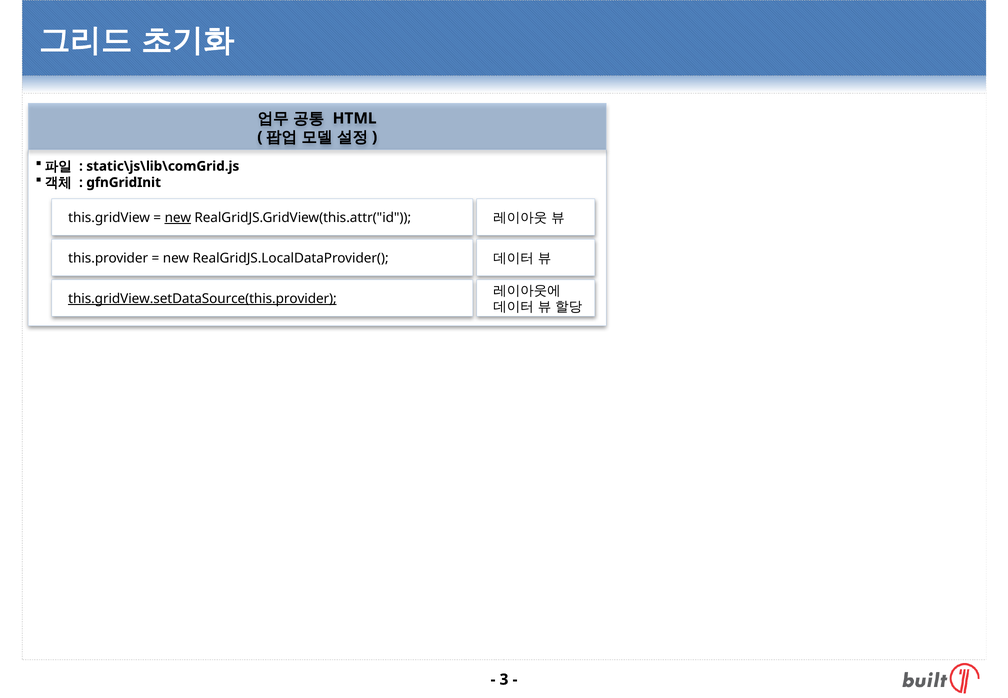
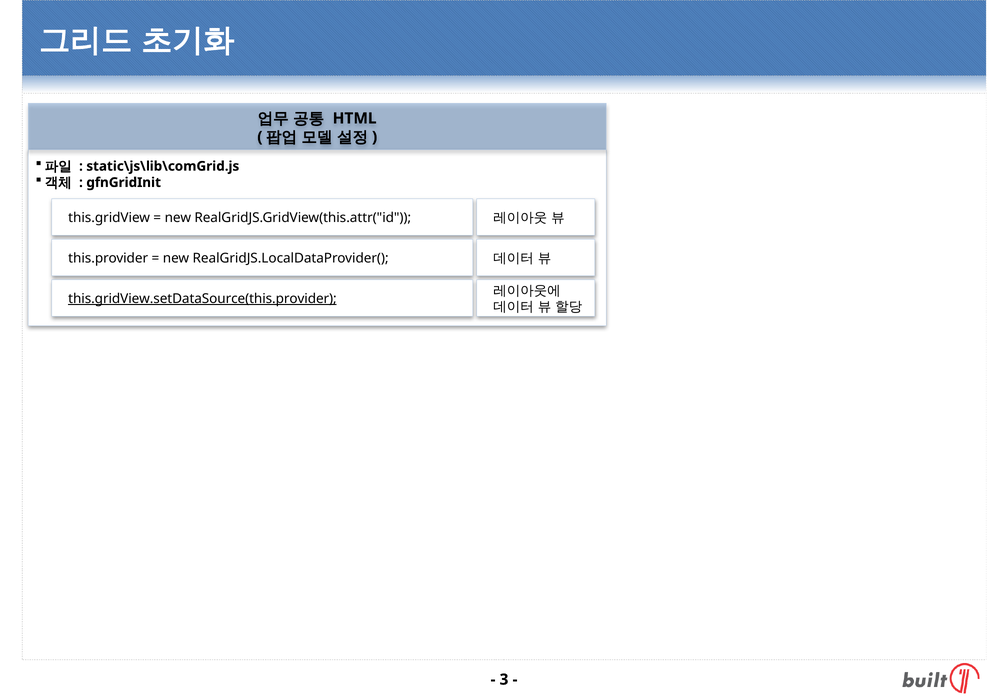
new underline: present -> none (178, 218)
